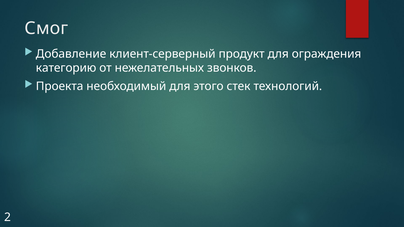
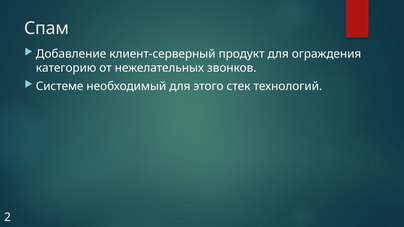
Смог: Смог -> Спам (47, 28)
Проекта: Проекта -> Системе (60, 86)
